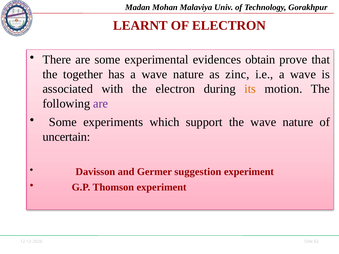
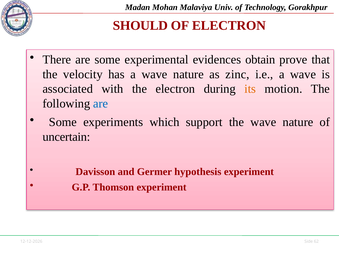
LEARNT: LEARNT -> SHOULD (140, 26)
together: together -> velocity (83, 74)
are colour: purple -> blue (101, 104)
suggestion: suggestion -> hypothesis (198, 172)
